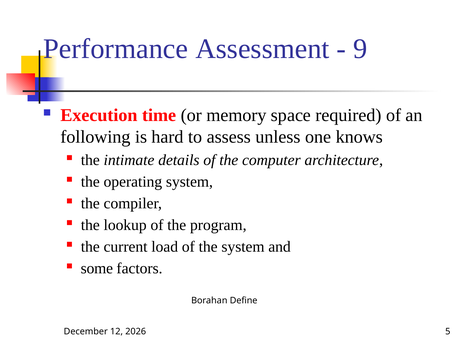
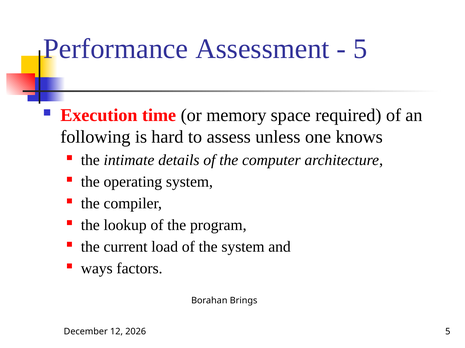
9: 9 -> 5 (360, 49)
some: some -> ways (97, 269)
Define: Define -> Brings (244, 301)
